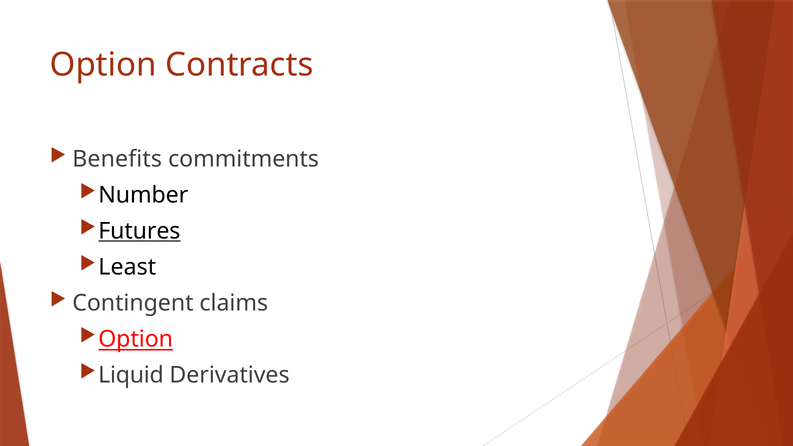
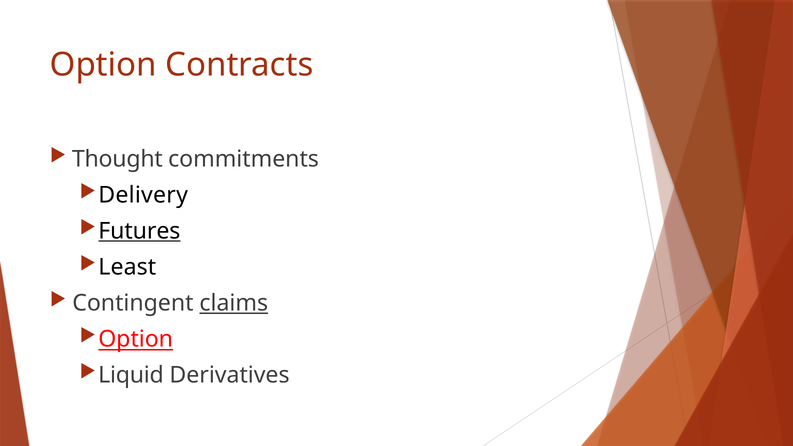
Benefits: Benefits -> Thought (117, 159)
Number: Number -> Delivery (143, 195)
claims underline: none -> present (234, 303)
